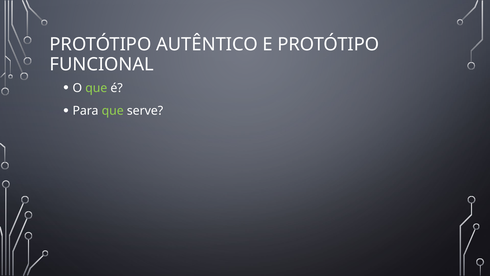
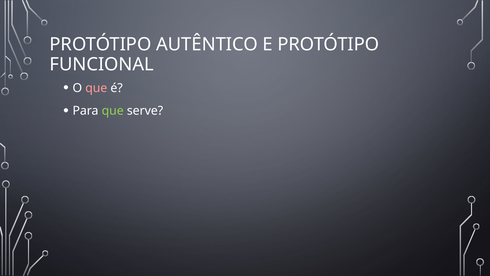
que colour: light green -> pink (96, 88)
